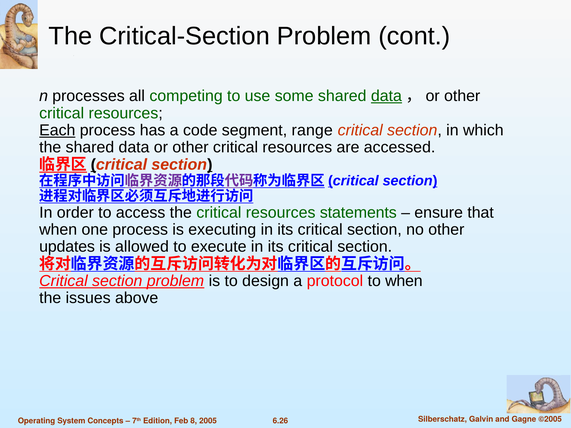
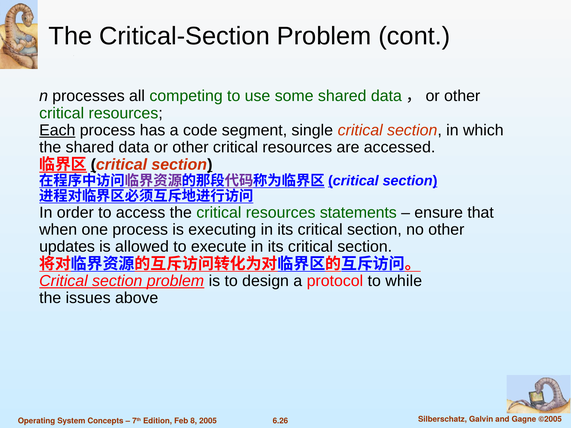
data underline: present -> none (386, 96)
range: range -> single (312, 130)
to when: when -> while (404, 281)
